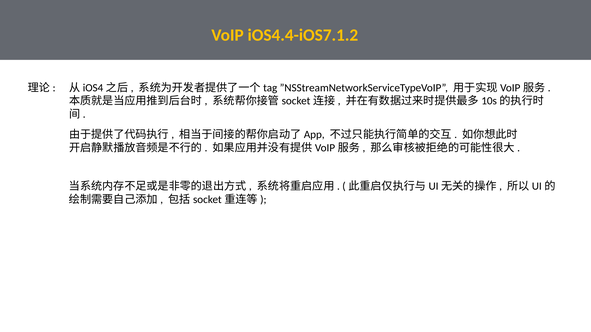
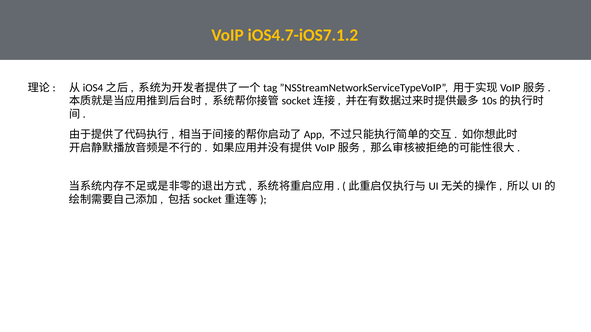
iOS4.4-iOS7.1.2: iOS4.4-iOS7.1.2 -> iOS4.7-iOS7.1.2 (303, 35)
